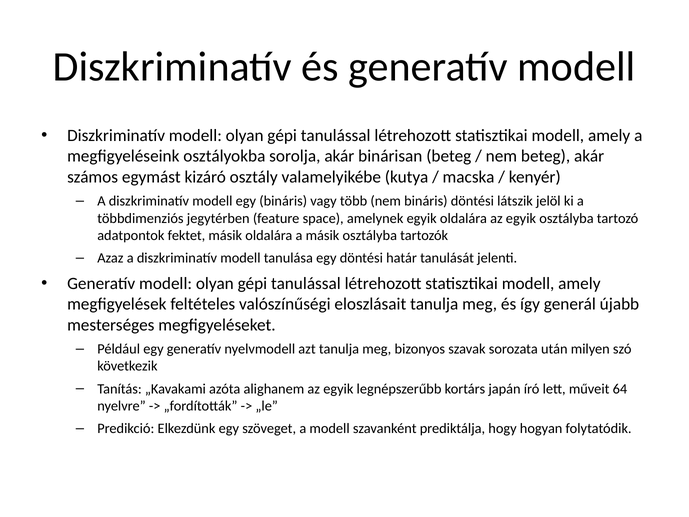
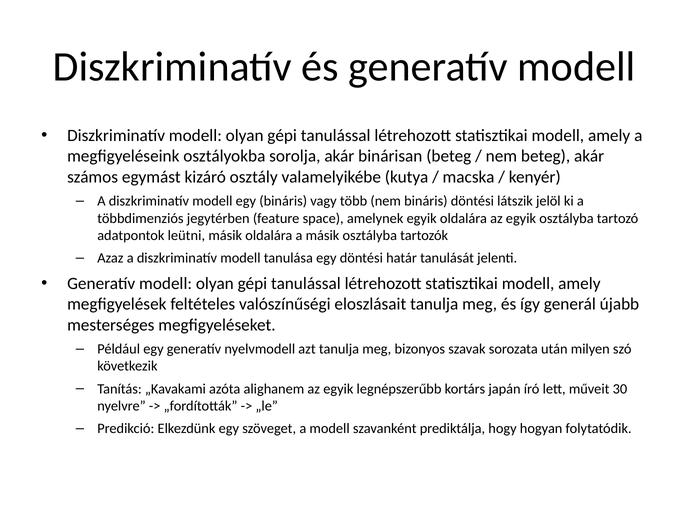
fektet: fektet -> leütni (186, 235)
64: 64 -> 30 (620, 389)
